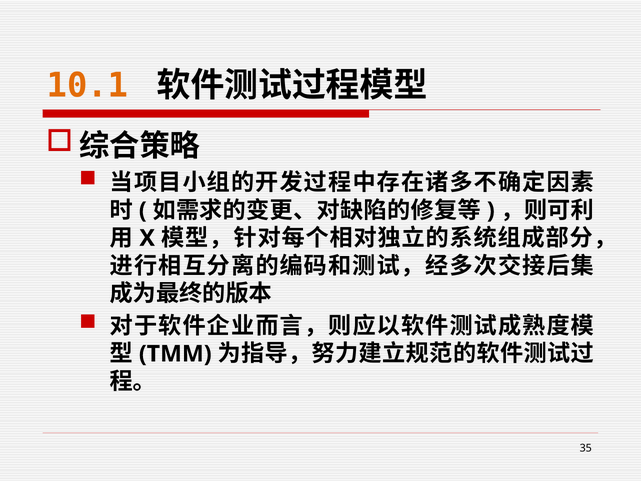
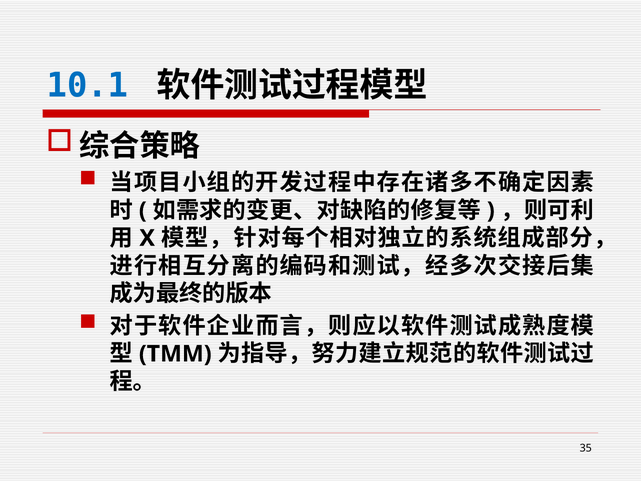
10.1 colour: orange -> blue (87, 85)
